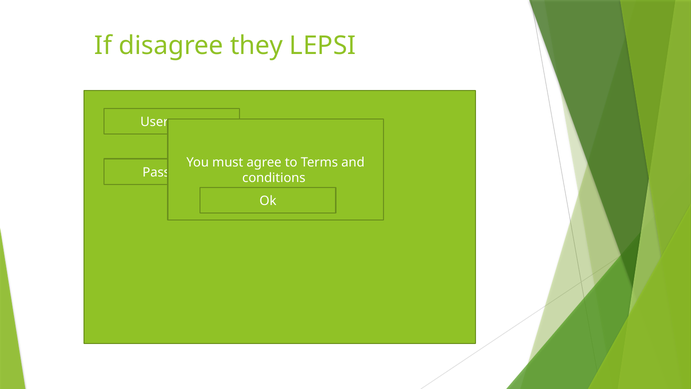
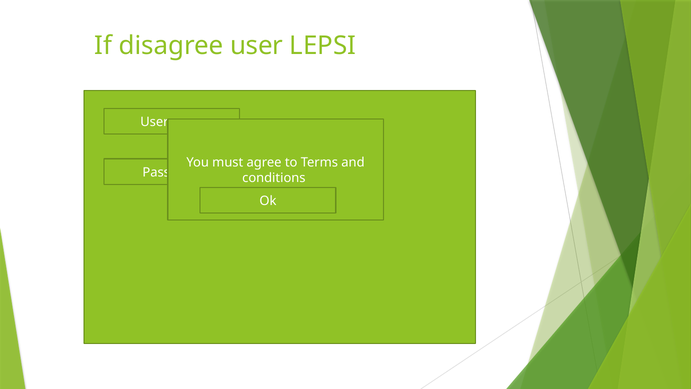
they: they -> user (257, 46)
